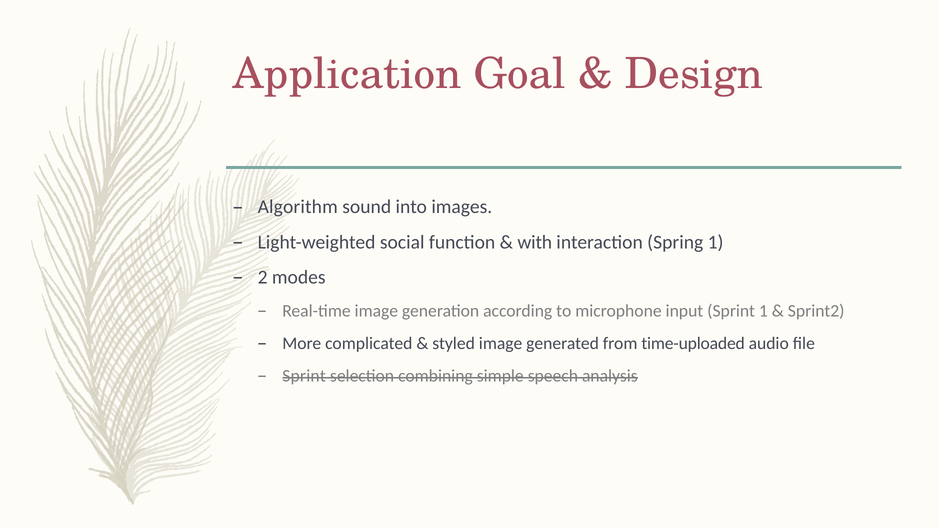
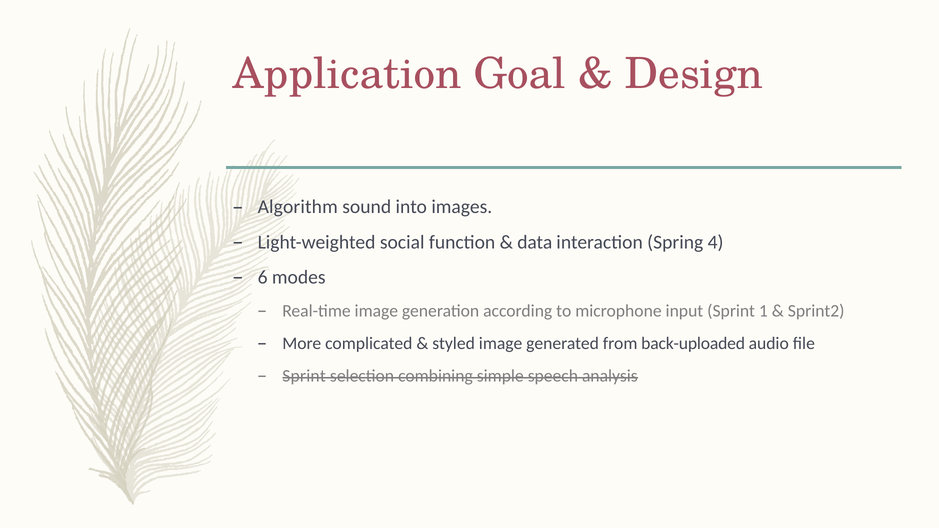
with: with -> data (535, 242)
Spring 1: 1 -> 4 (716, 242)
2: 2 -> 6 (263, 277)
time-uploaded: time-uploaded -> back-uploaded (693, 343)
